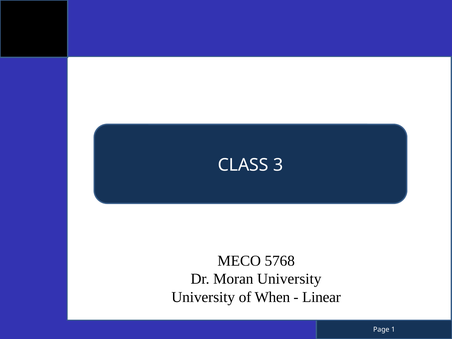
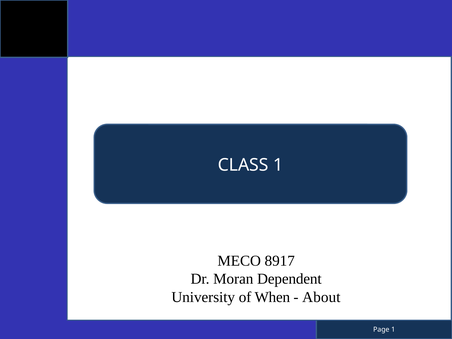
CLASS 3: 3 -> 1 (278, 165)
5768: 5768 -> 8917 (280, 261)
Moran University: University -> Dependent (289, 279)
Linear: Linear -> About (321, 297)
